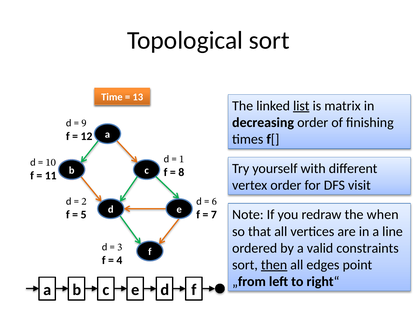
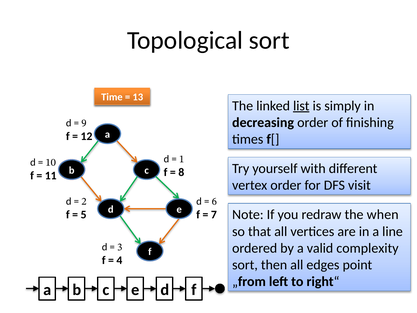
matrix: matrix -> simply (343, 106)
constraints: constraints -> complexity (367, 248)
then underline: present -> none (274, 265)
